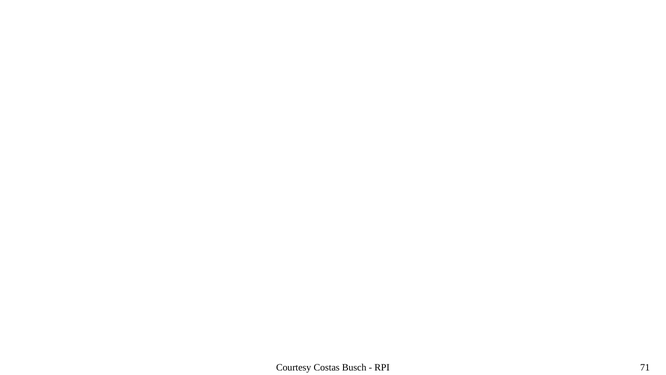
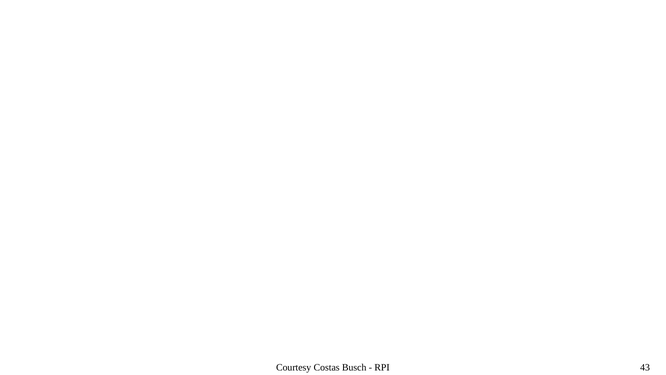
71: 71 -> 43 (645, 367)
